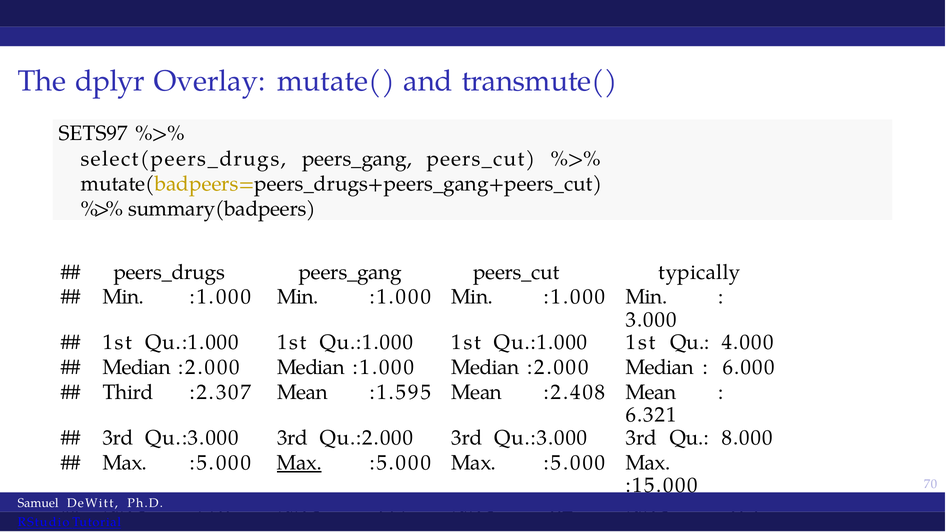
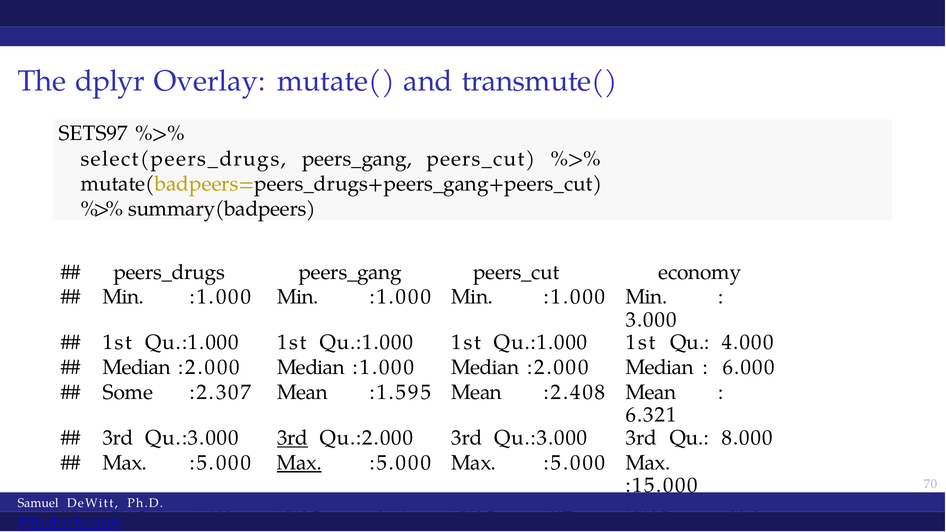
typically: typically -> economy (700, 272)
Third: Third -> Some (128, 393)
3rd underline: none -> present (293, 438)
